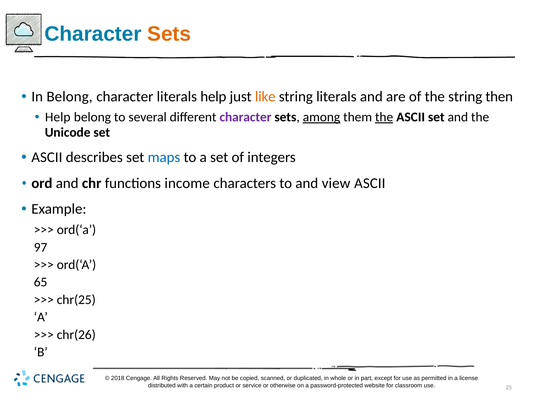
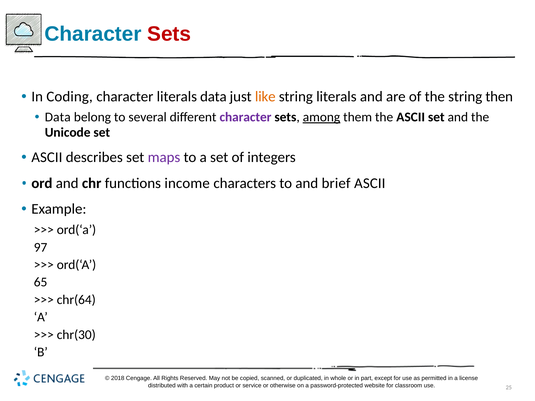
Sets colour: orange -> red (169, 34)
In Belong: Belong -> Coding (70, 97)
literals help: help -> data (213, 97)
Help: Help -> Data (58, 117)
the underline: present -> none (384, 117)
maps colour: blue -> purple (164, 157)
view: view -> brief (336, 183)
chr(25: chr(25 -> chr(64 (76, 300)
chr(26: chr(26 -> chr(30 (76, 335)
